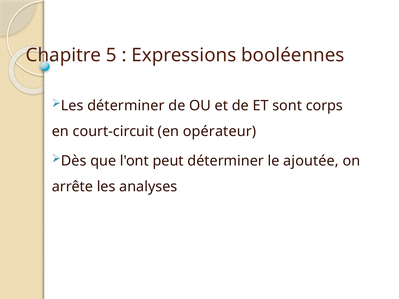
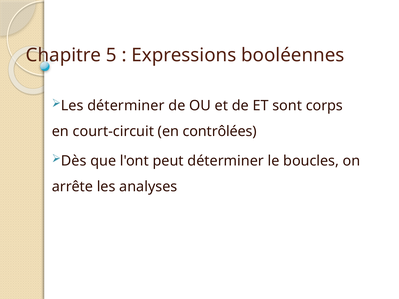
opérateur: opérateur -> contrôlées (220, 132)
ajoutée: ajoutée -> boucles (311, 161)
